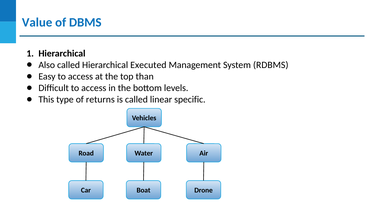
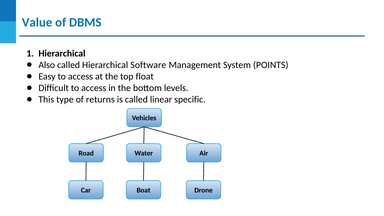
Executed: Executed -> Software (148, 65)
RDBMS: RDBMS -> POINTS (271, 65)
than: than -> float (145, 76)
